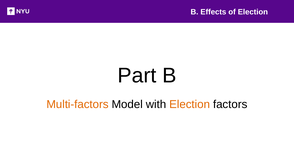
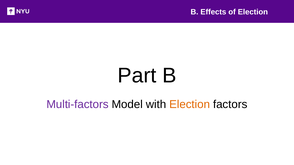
Multi-factors colour: orange -> purple (78, 105)
